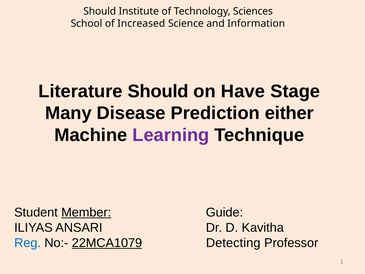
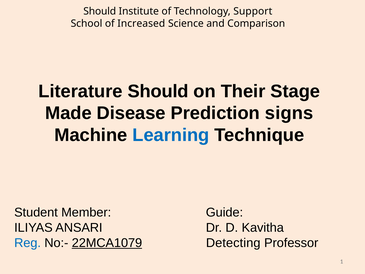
Sciences: Sciences -> Support (253, 11)
Information: Information -> Comparison (256, 24)
Have: Have -> Their (243, 91)
Many: Many -> Made (68, 113)
either: either -> signs (289, 113)
Learning colour: purple -> blue (171, 135)
Member underline: present -> none (86, 212)
